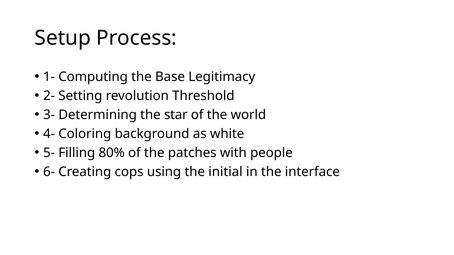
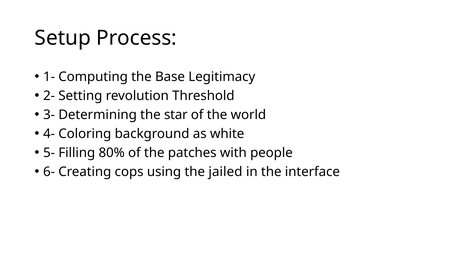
initial: initial -> jailed (225, 172)
